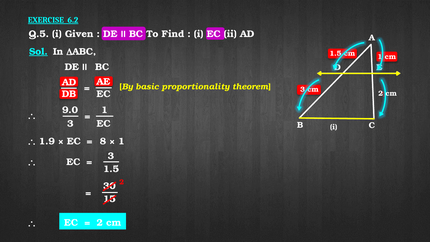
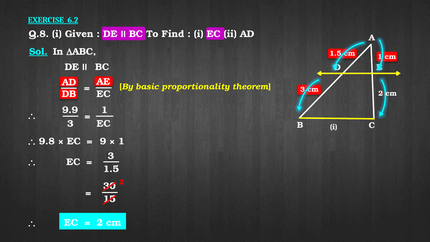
Q.5: Q.5 -> Q.8 (39, 34)
9.0: 9.0 -> 9.9 (70, 110)
1.9: 1.9 -> 9.8 (47, 141)
8: 8 -> 9 (103, 141)
